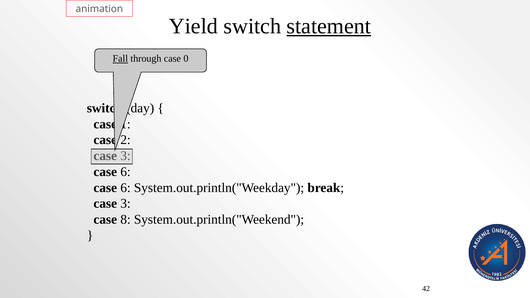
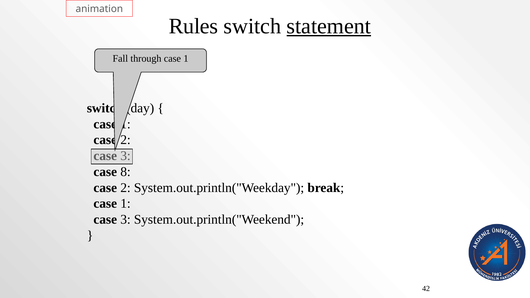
Yield: Yield -> Rules (193, 26)
Fall underline: present -> none (120, 59)
through case 0: 0 -> 1 (186, 59)
6: 6 -> 8 (125, 172)
6: 6 -> 2 (125, 188)
3: 3 -> 1 (125, 204)
8: 8 -> 3 (125, 220)
